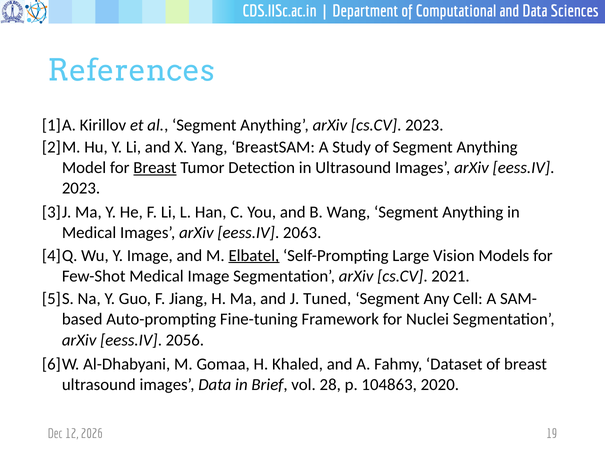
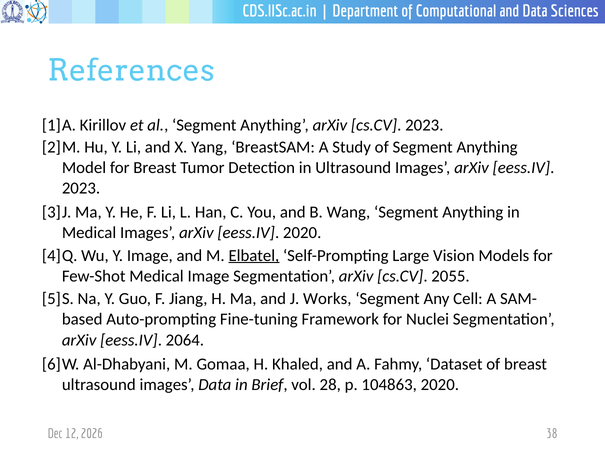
Breast underline: present -> none (155, 167)
eess.IV 2063: 2063 -> 2020 (302, 233)
2021: 2021 -> 2055 (451, 276)
Tuned: Tuned -> Works (327, 299)
2056: 2056 -> 2064 (185, 340)
19: 19 -> 38 (552, 434)
